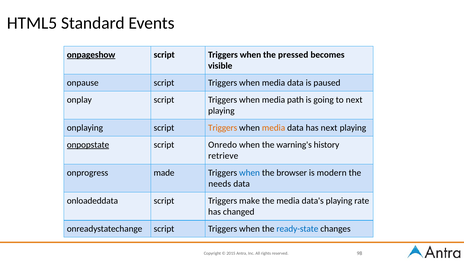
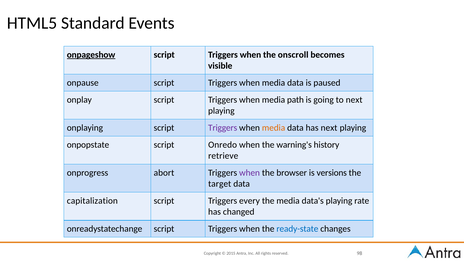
pressed: pressed -> onscroll (293, 55)
Triggers colour: orange -> purple (223, 128)
onpopstate underline: present -> none (88, 145)
made: made -> abort (164, 173)
when colour: blue -> purple (250, 173)
modern: modern -> versions (332, 173)
needs: needs -> target (220, 184)
onloadeddata: onloadeddata -> capitalization (92, 201)
make: make -> every (250, 201)
